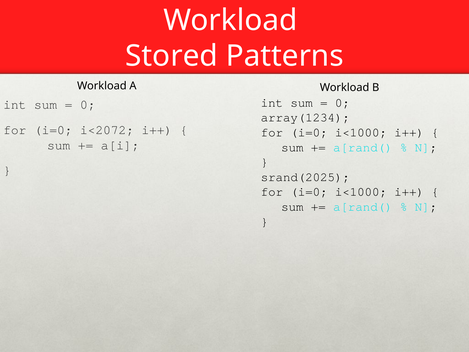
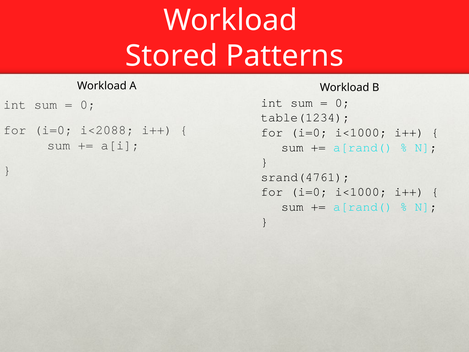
array(1234: array(1234 -> table(1234 (305, 117)
i<2072: i<2072 -> i<2088 (107, 130)
srand(2025: srand(2025 -> srand(4761 (305, 177)
